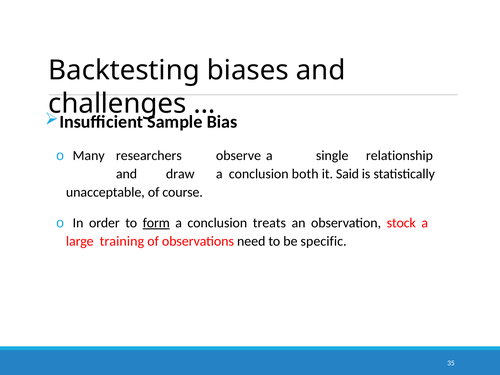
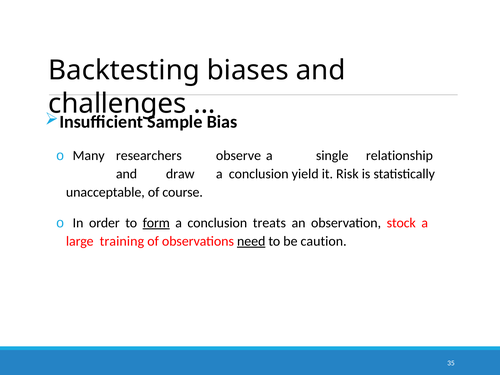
both: both -> yield (305, 174)
Said: Said -> Risk (347, 174)
need underline: none -> present (251, 241)
specific: specific -> caution (324, 241)
